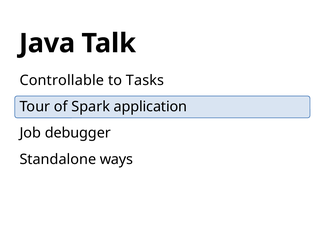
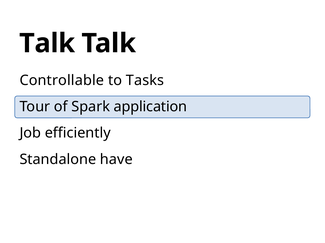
Java: Java -> Talk (47, 43)
debugger: debugger -> efficiently (78, 133)
ways: ways -> have (116, 160)
